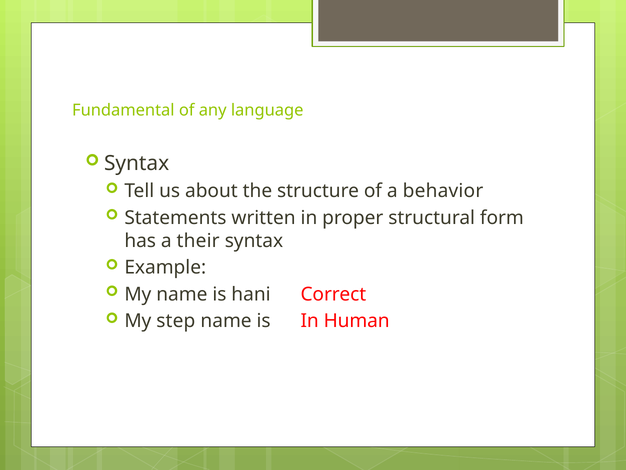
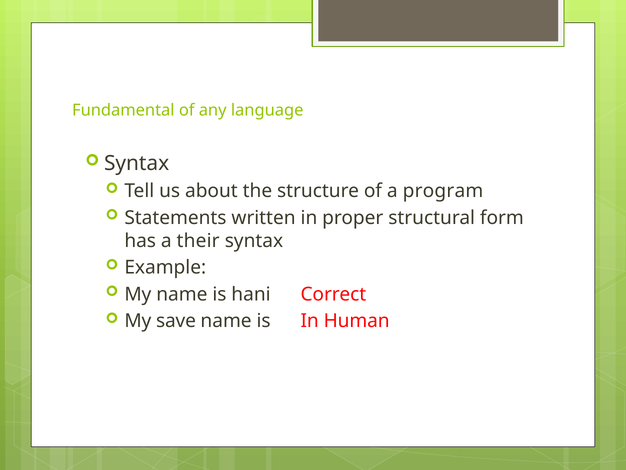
behavior: behavior -> program (443, 191)
step: step -> save (176, 321)
